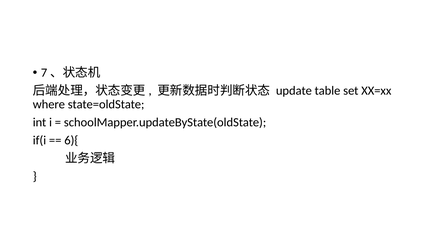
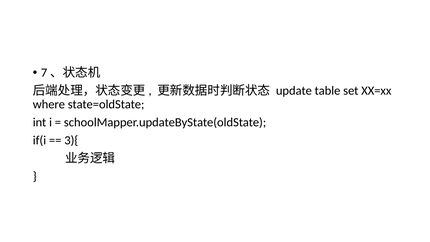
6){: 6){ -> 3){ (71, 140)
